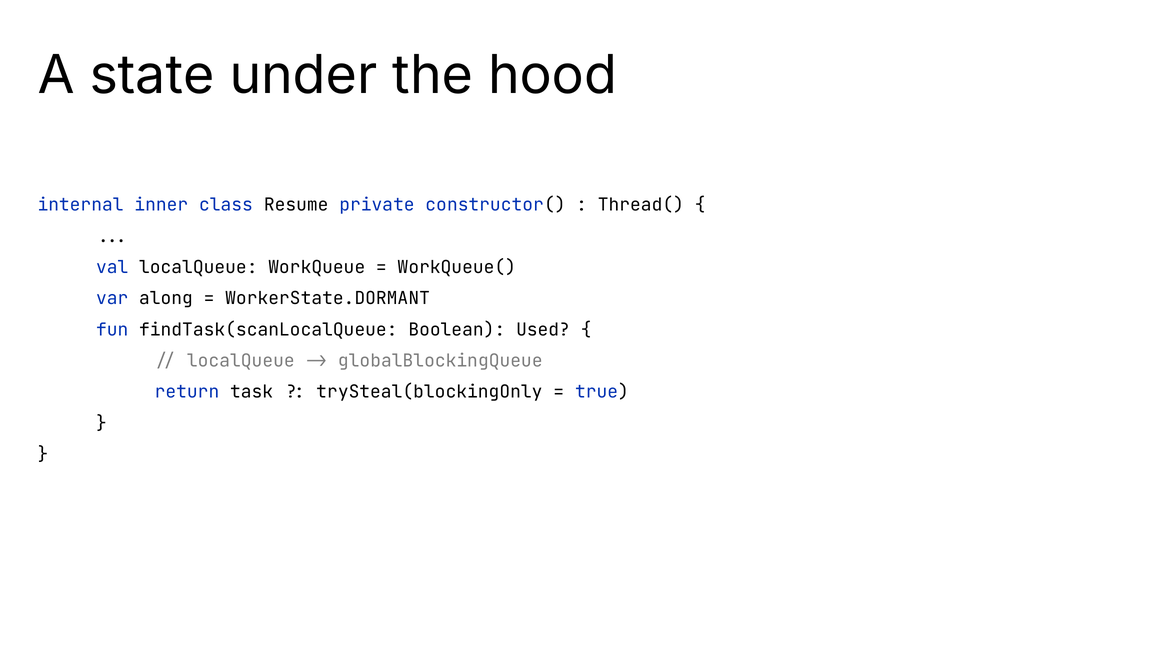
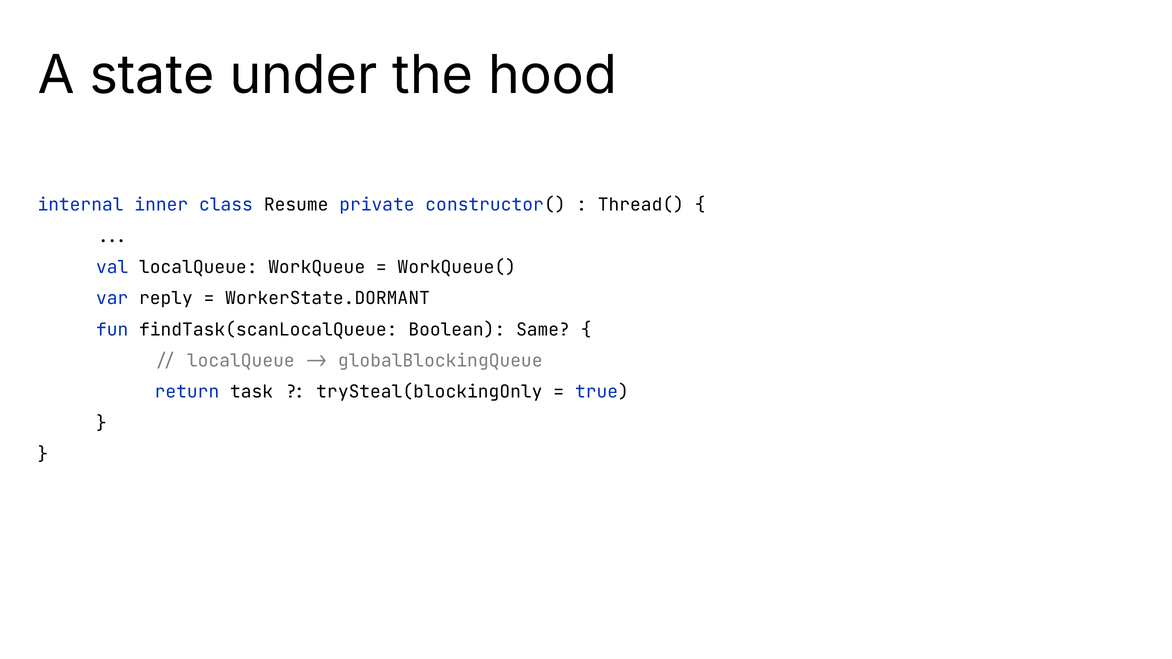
along: along -> reply (166, 299)
Used: Used -> Same (543, 330)
